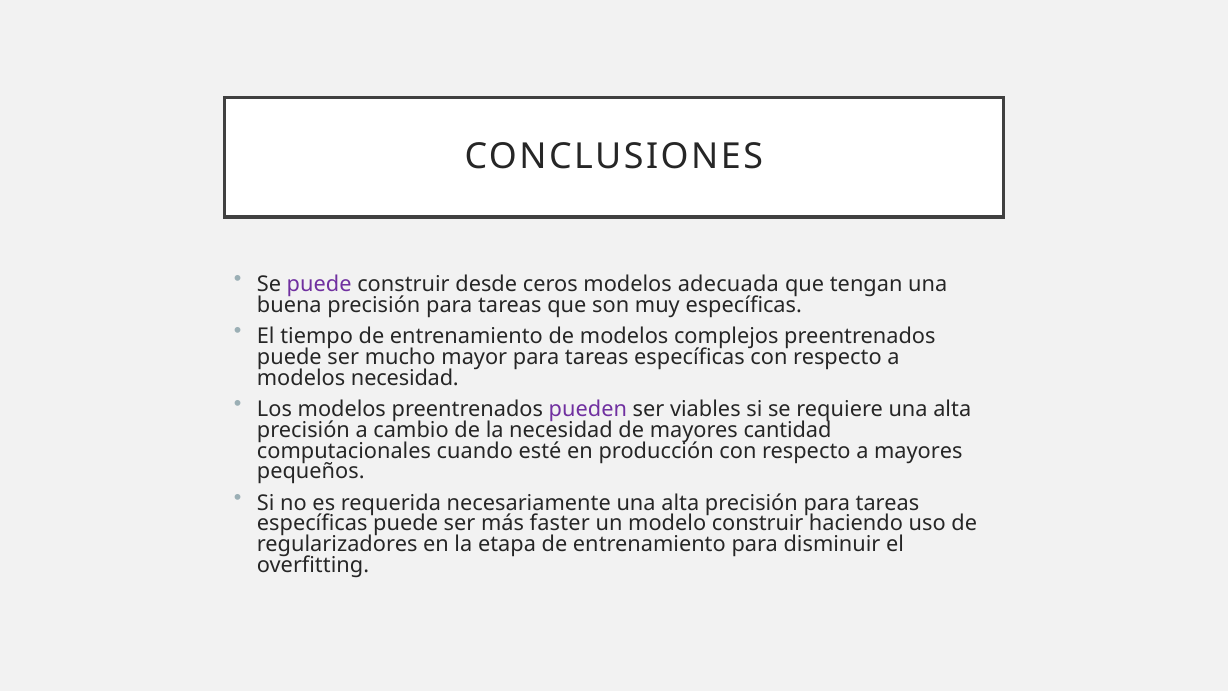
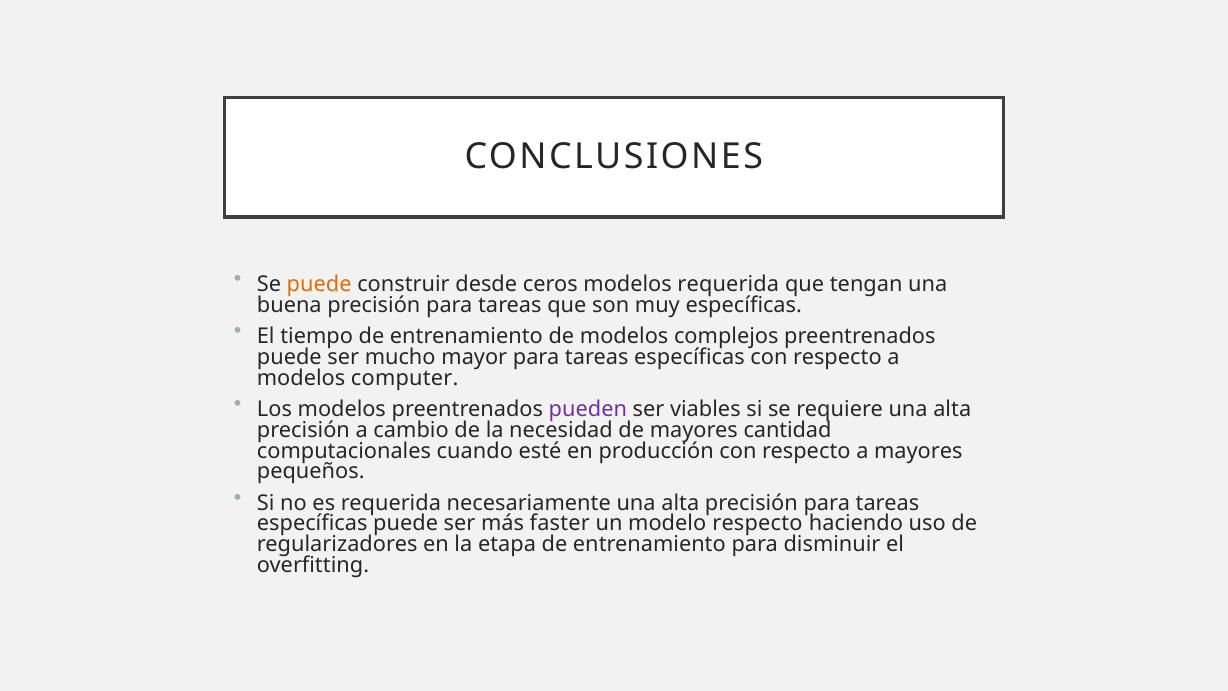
puede colour: purple -> orange (319, 284)
modelos adecuada: adecuada -> requerida (728, 284)
modelos necesidad: necesidad -> computer (405, 378)
modelo construir: construir -> respecto (757, 524)
